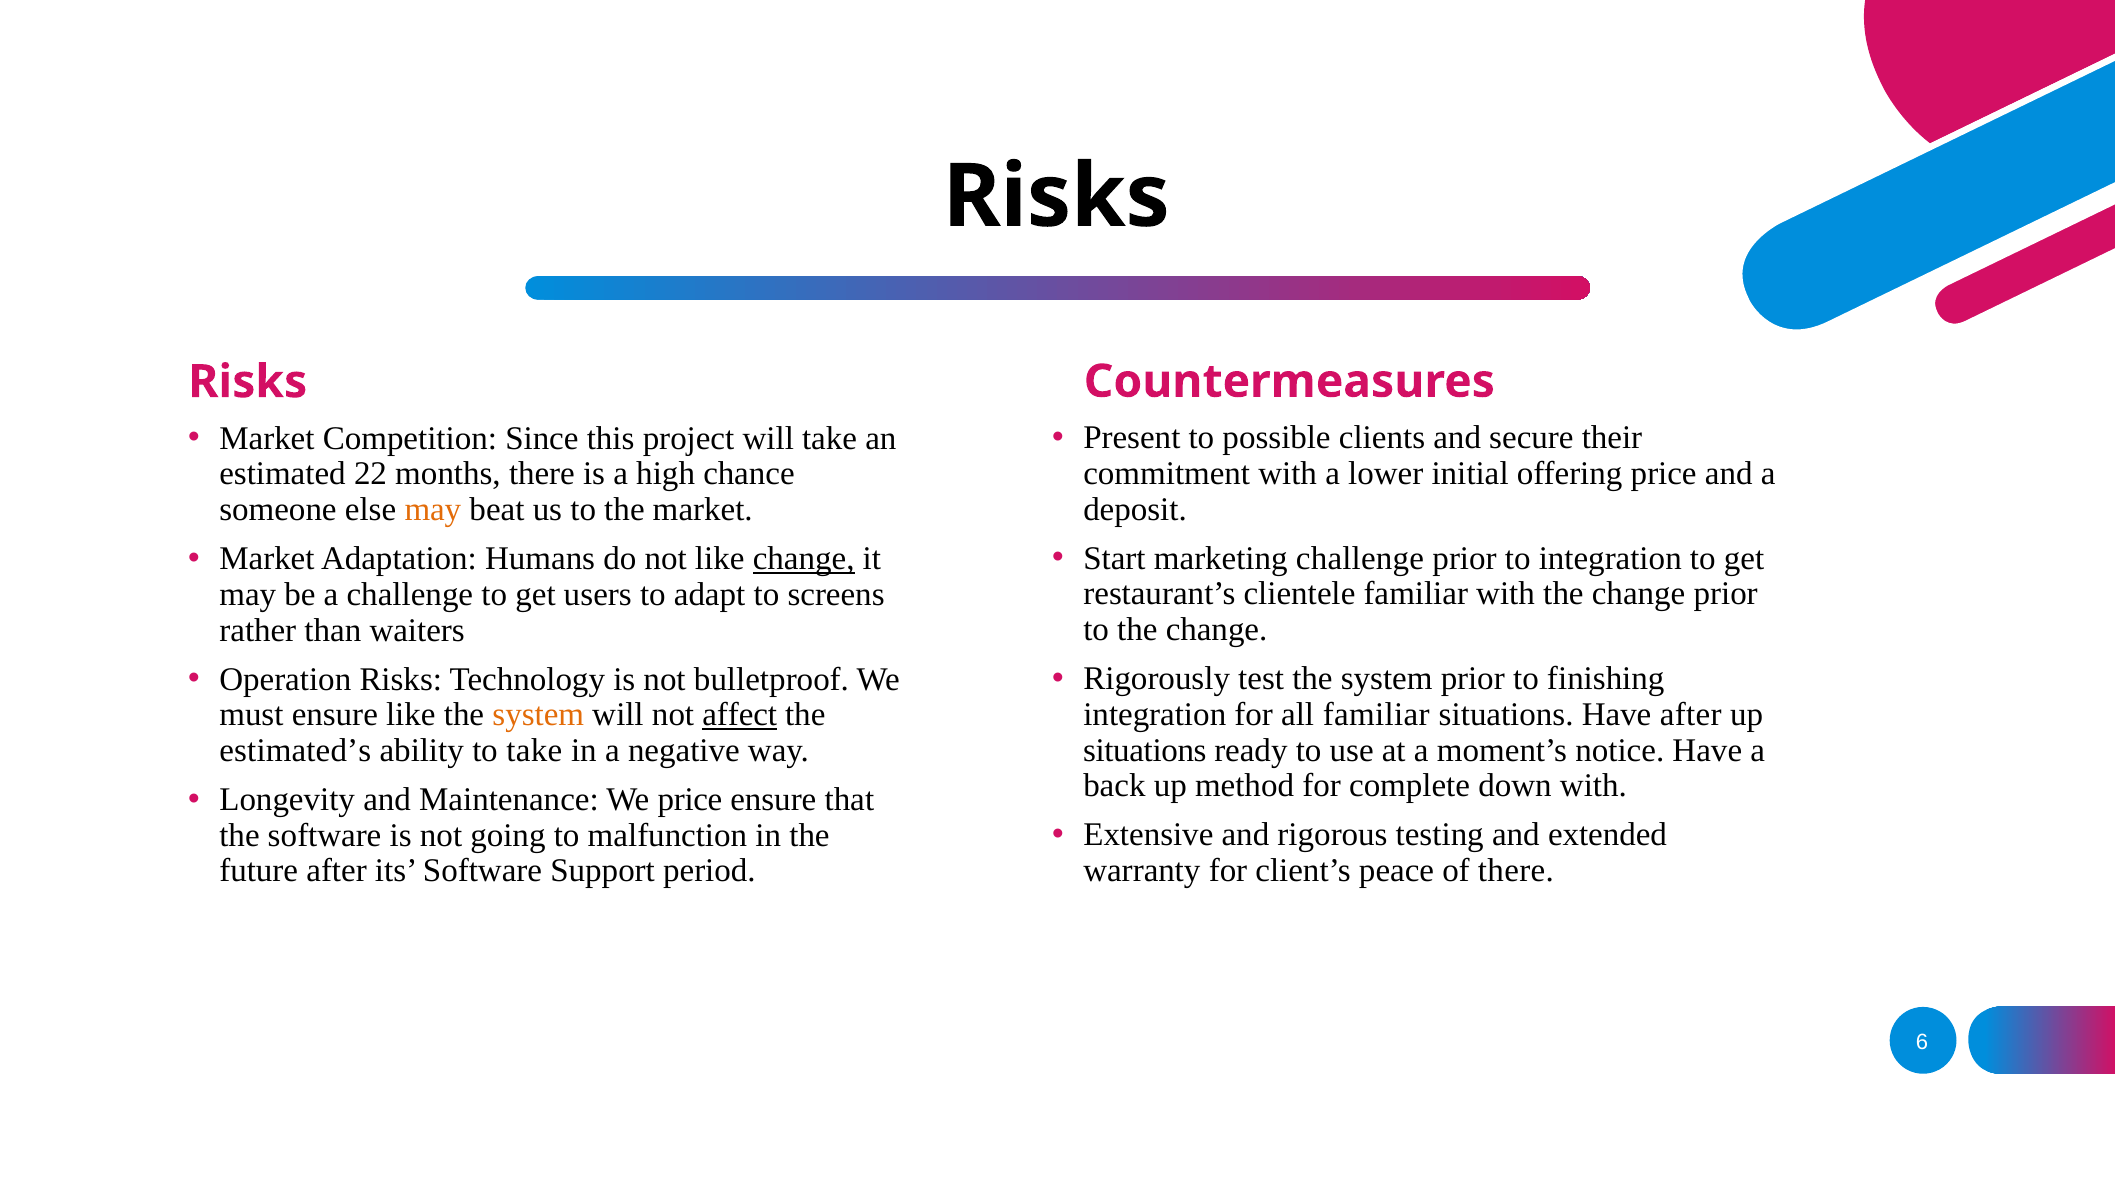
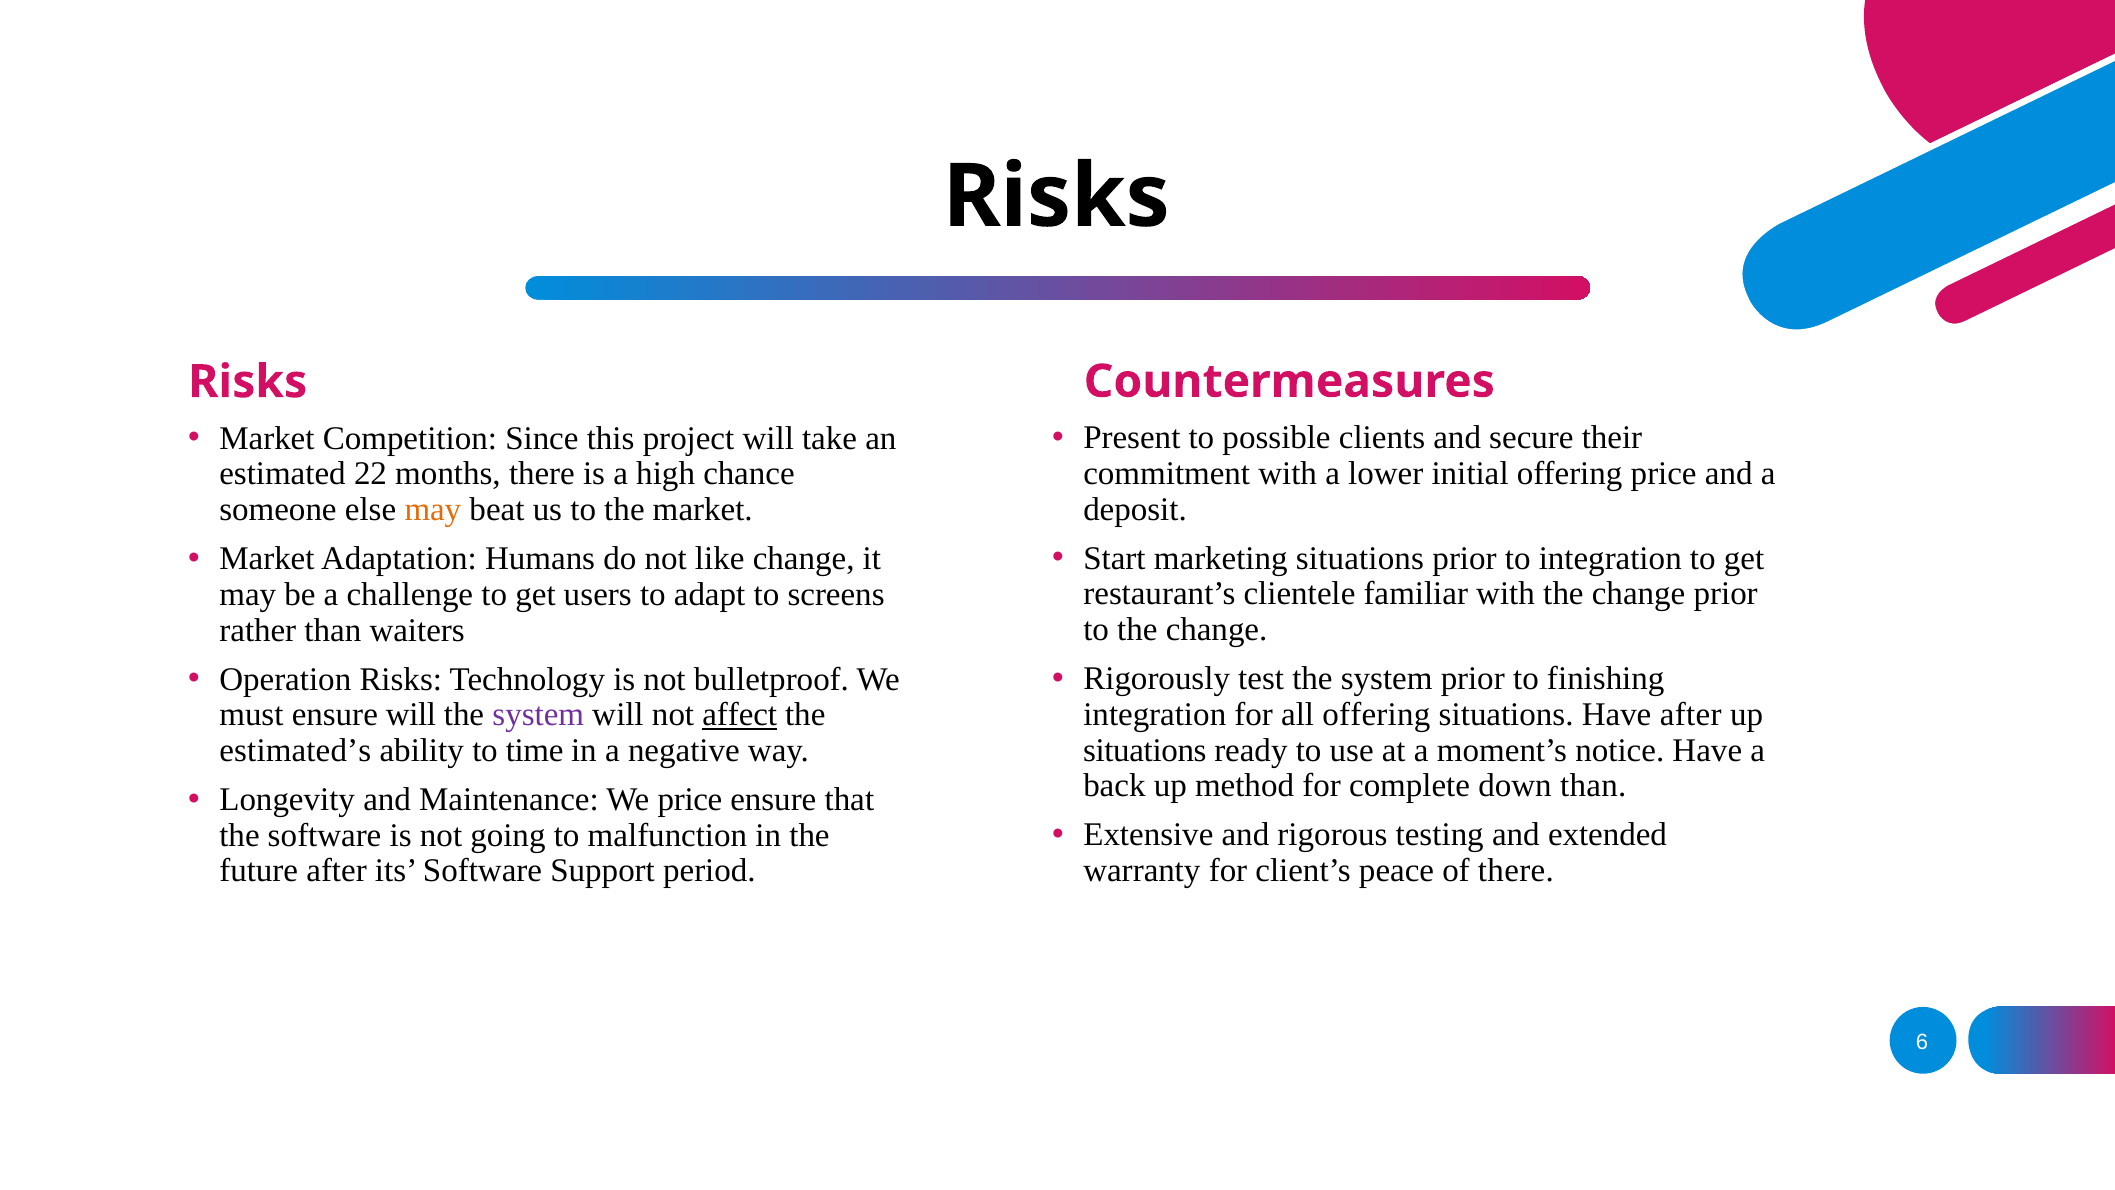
marketing challenge: challenge -> situations (1360, 558)
change underline: present -> none (804, 559)
all familiar: familiar -> offering (1376, 714)
ensure like: like -> will (411, 715)
system colour: orange -> purple (538, 715)
to take: take -> time (535, 750)
down with: with -> than (1593, 786)
